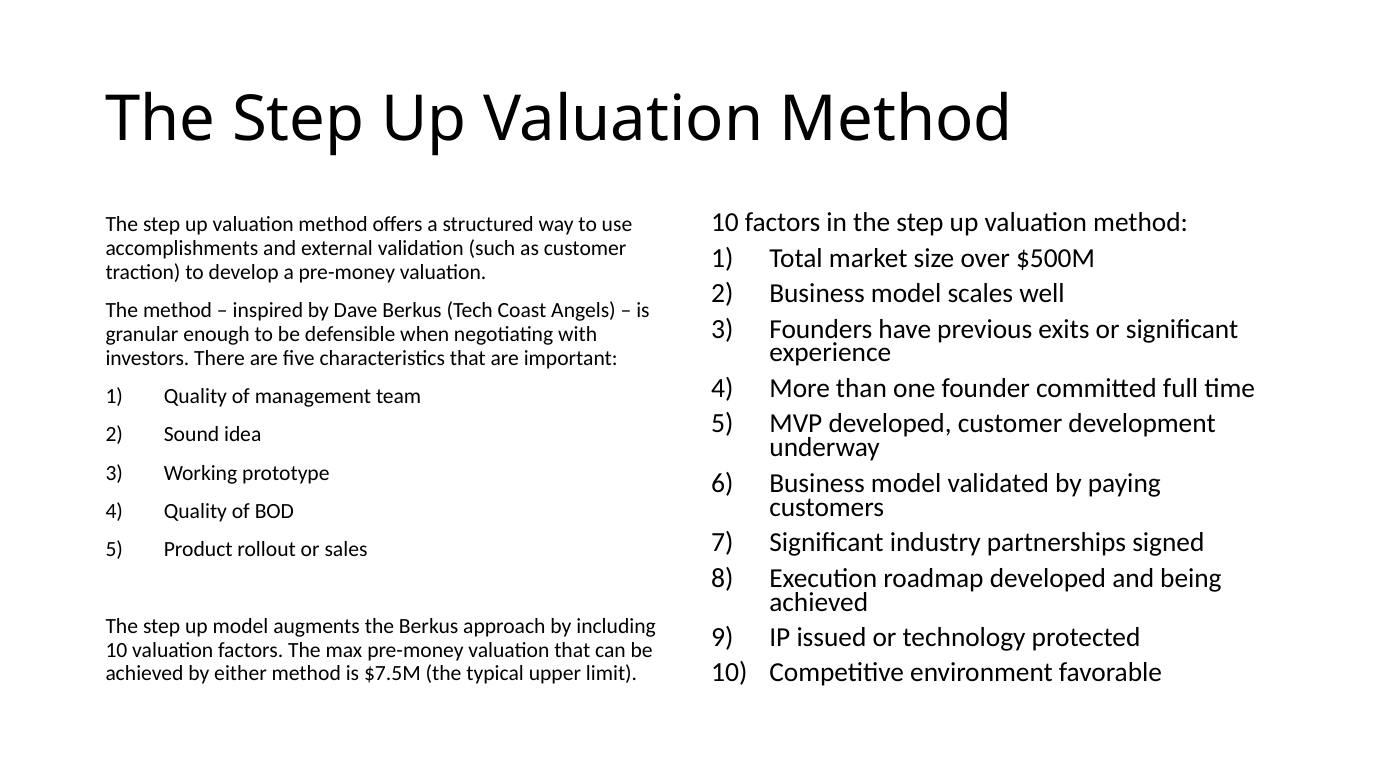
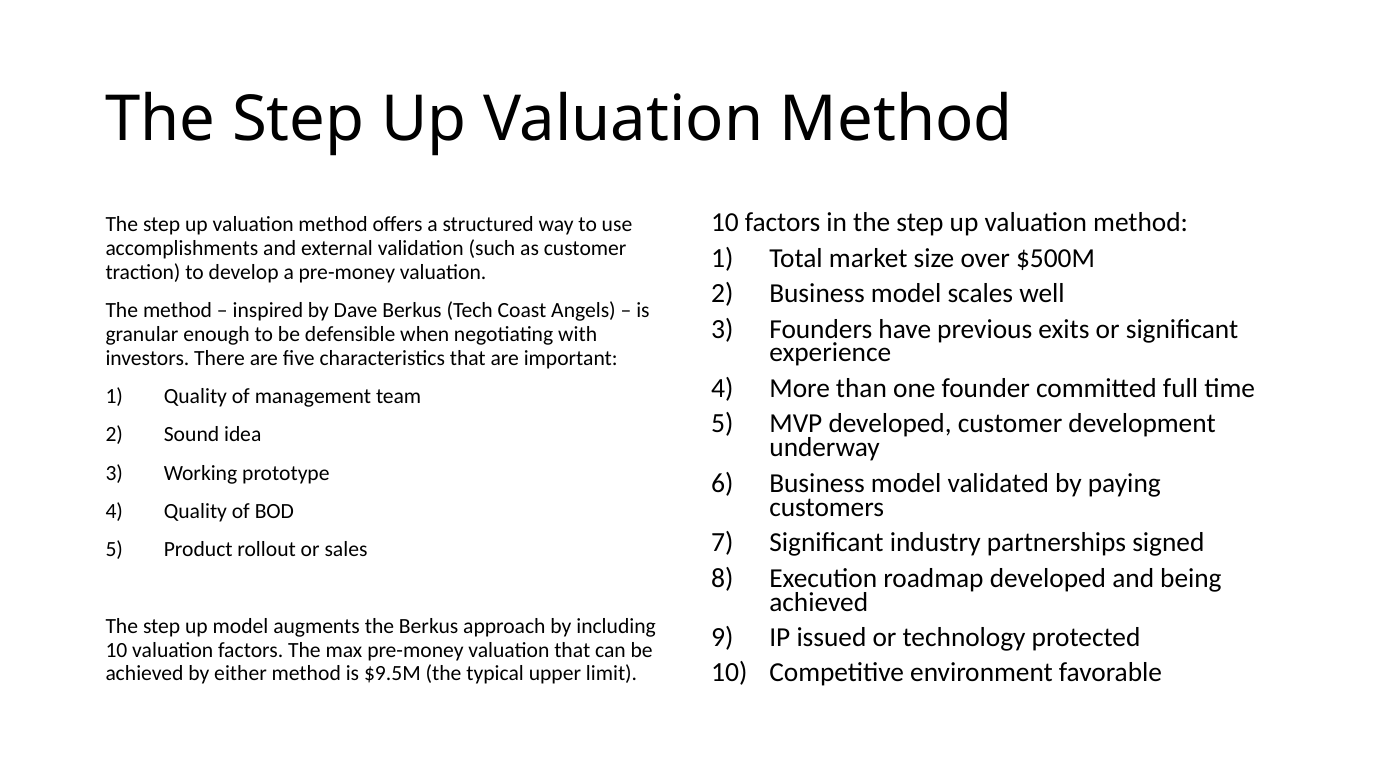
$7.5M: $7.5M -> $9.5M (392, 673)
